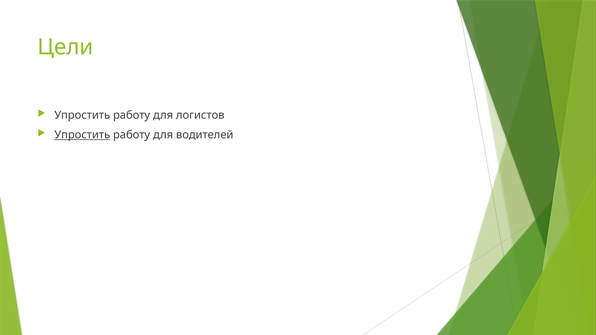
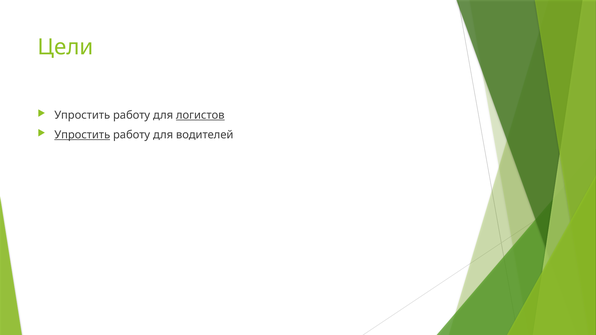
логистов underline: none -> present (200, 115)
